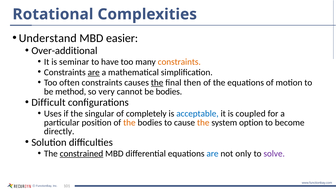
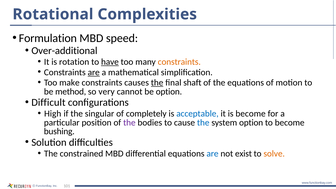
Understand: Understand -> Formulation (48, 38)
easier: easier -> speed (122, 38)
seminar: seminar -> rotation (74, 62)
have underline: none -> present (110, 62)
often: often -> make (69, 83)
then: then -> shaft (192, 83)
be bodies: bodies -> option (169, 91)
Uses: Uses -> High (53, 114)
is coupled: coupled -> become (251, 114)
the colour: orange -> purple (129, 123)
the colour: orange -> blue (203, 123)
directly: directly -> bushing (59, 131)
constrained underline: present -> none (81, 154)
only: only -> exist (243, 154)
solve colour: purple -> orange (274, 154)
